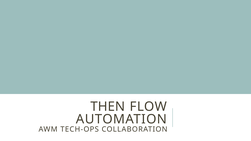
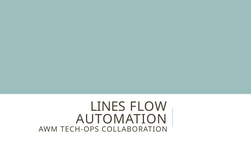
THEN: THEN -> LINES (108, 107)
